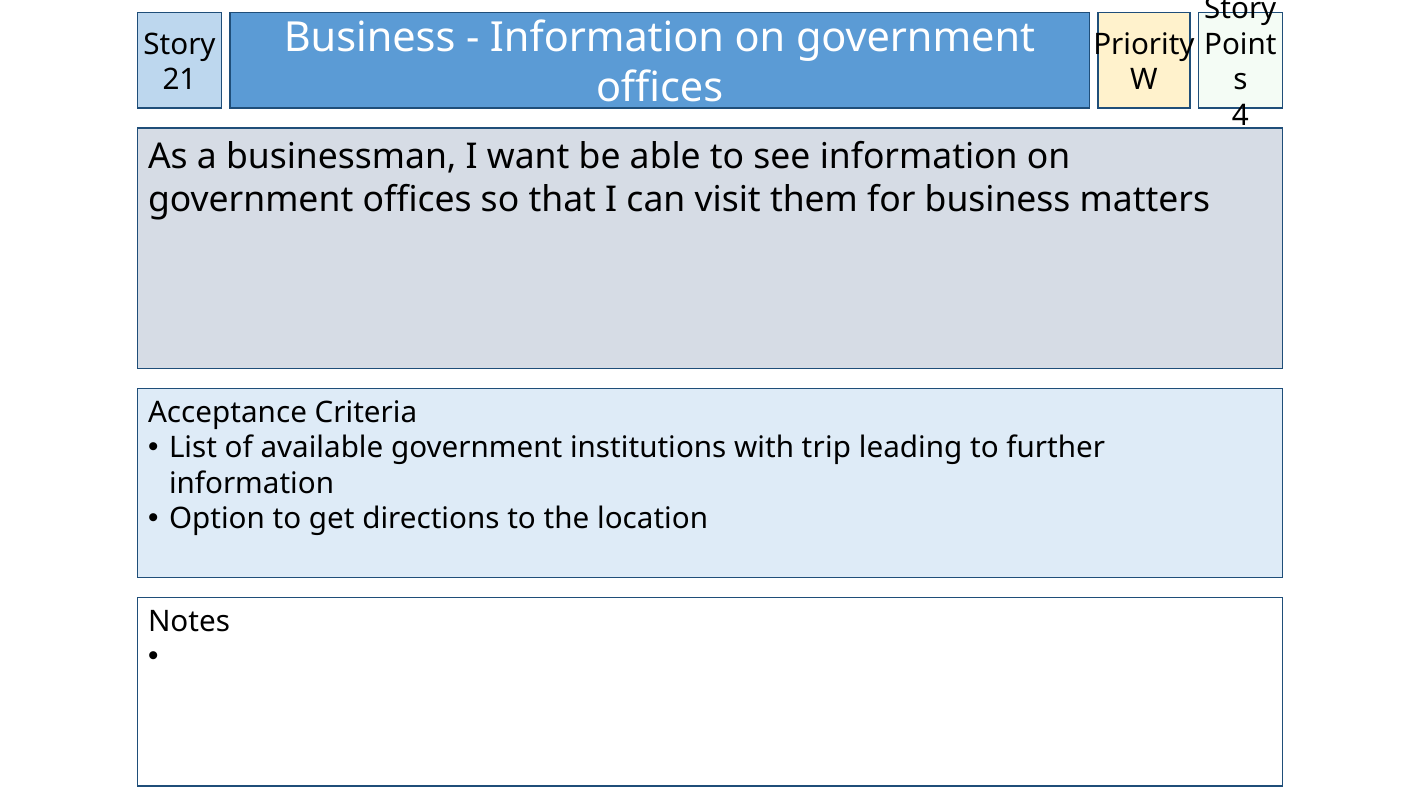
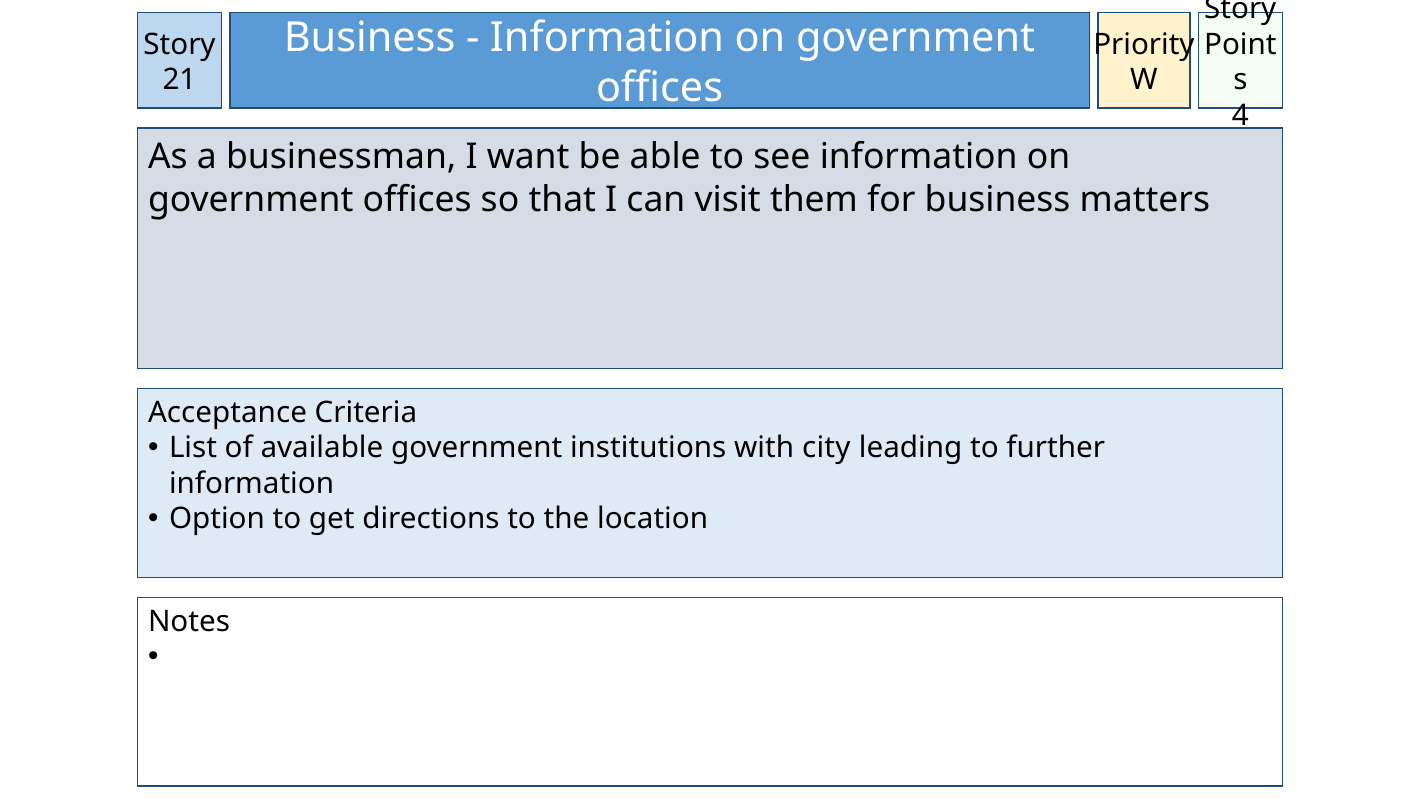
trip: trip -> city (826, 448)
